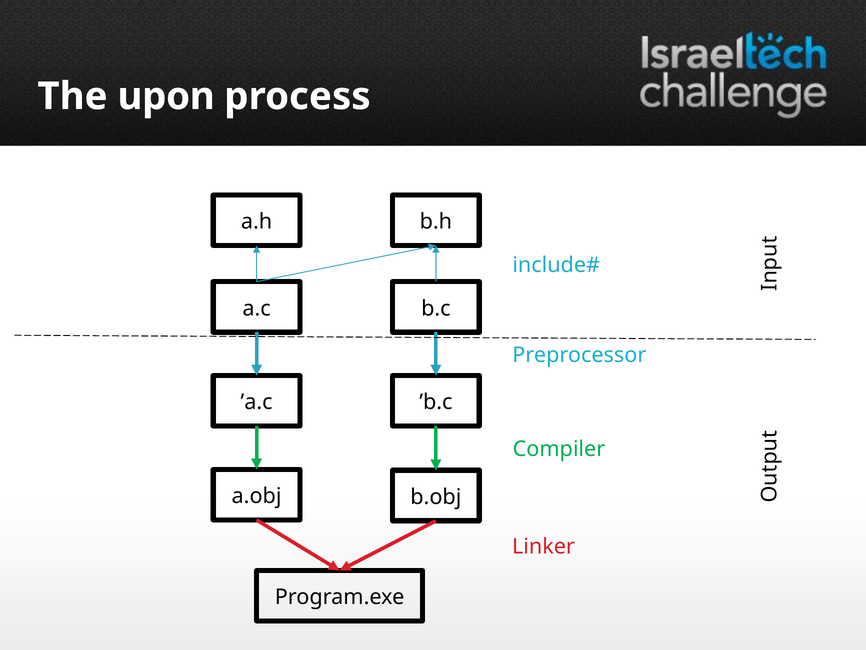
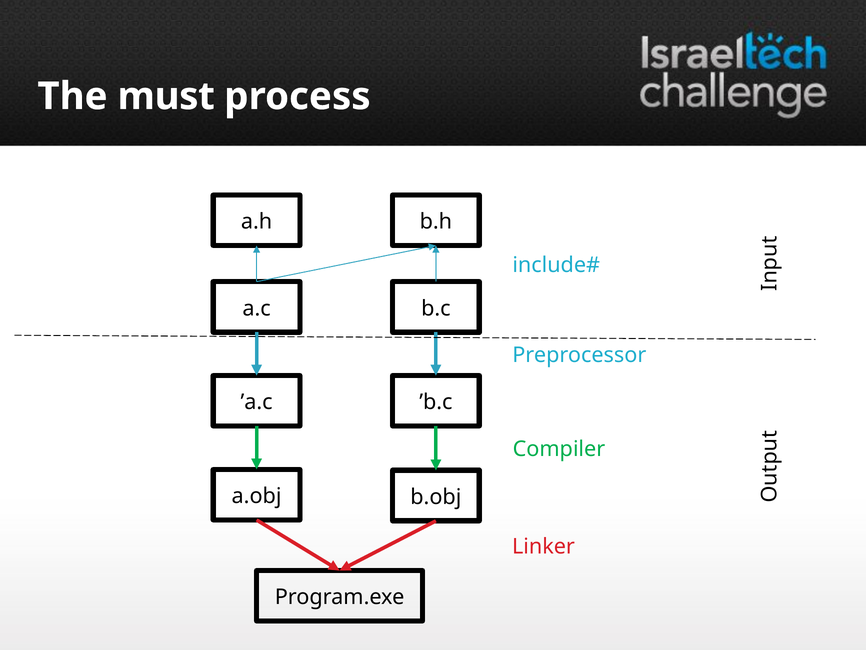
upon: upon -> must (166, 96)
